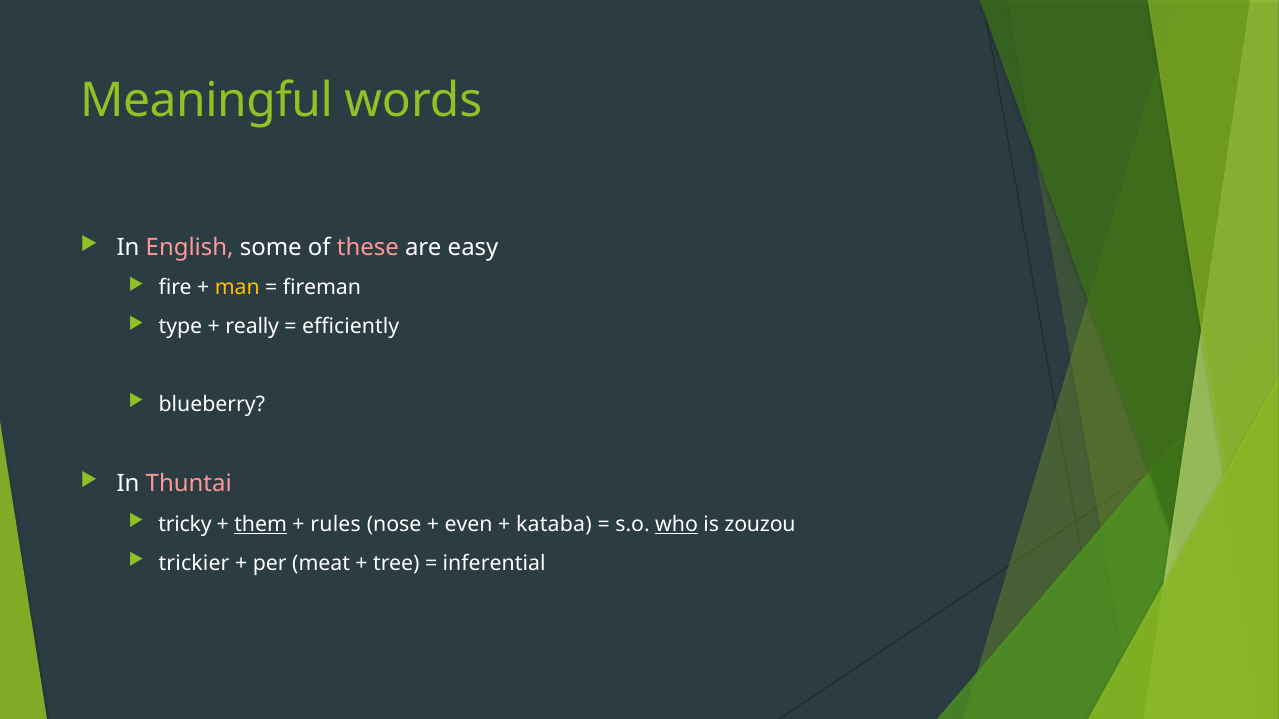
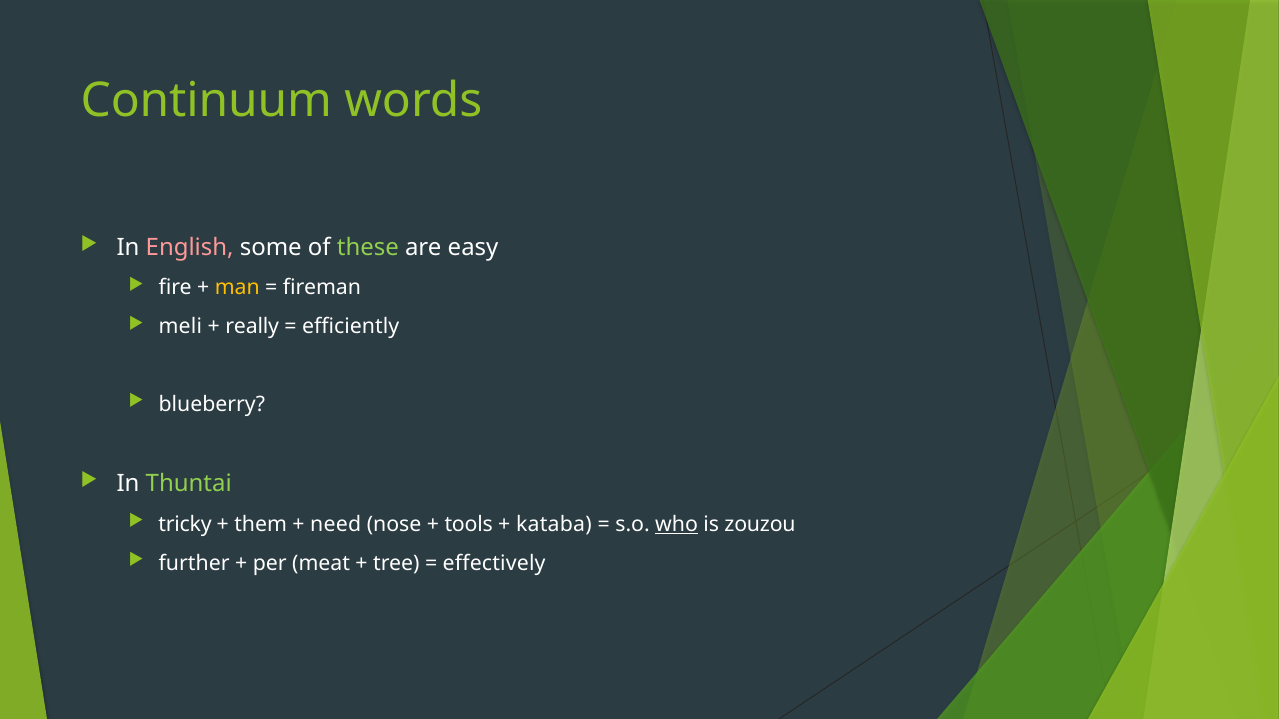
Meaningful: Meaningful -> Continuum (206, 101)
these colour: pink -> light green (368, 248)
type: type -> meli (180, 327)
Thuntai colour: pink -> light green (189, 484)
them underline: present -> none (261, 524)
rules: rules -> need (336, 524)
even: even -> tools (469, 524)
trickier: trickier -> further (194, 563)
inferential: inferential -> effectively (494, 563)
